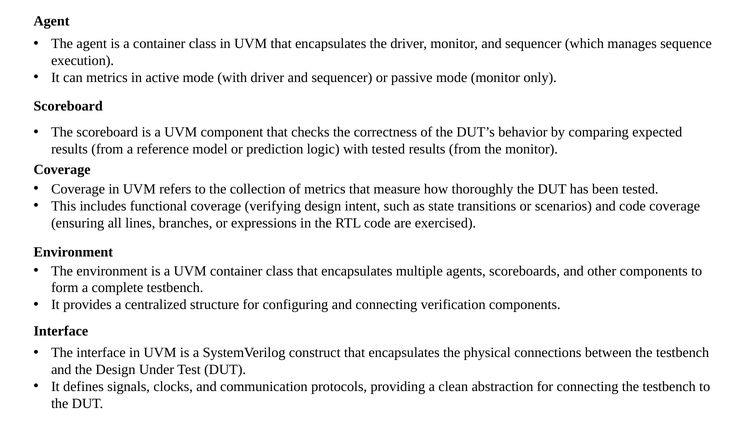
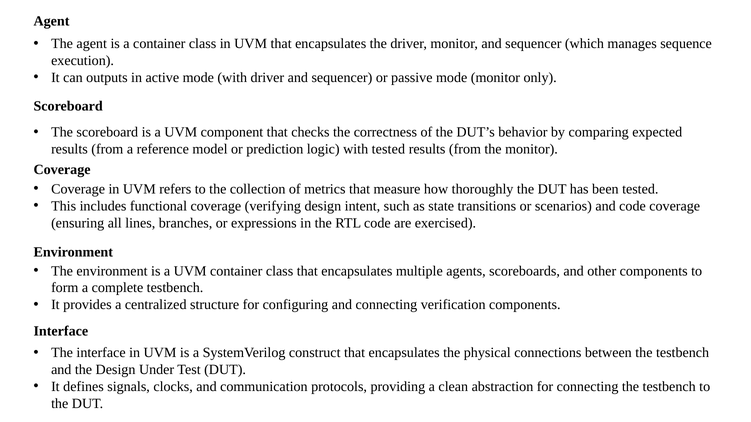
can metrics: metrics -> outputs (107, 78)
